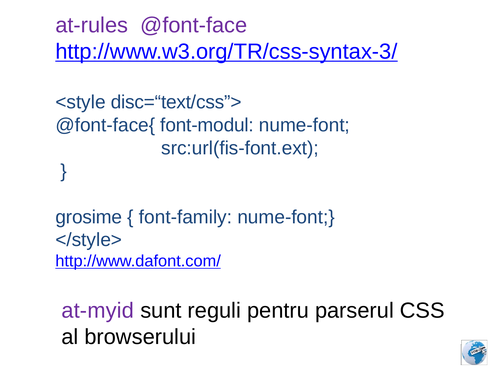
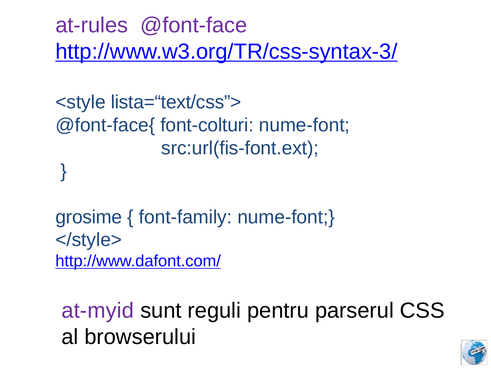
disc=“text/css”>: disc=“text/css”> -> lista=“text/css”> (176, 102)
font-modul: font-modul -> font-colturi (207, 125)
